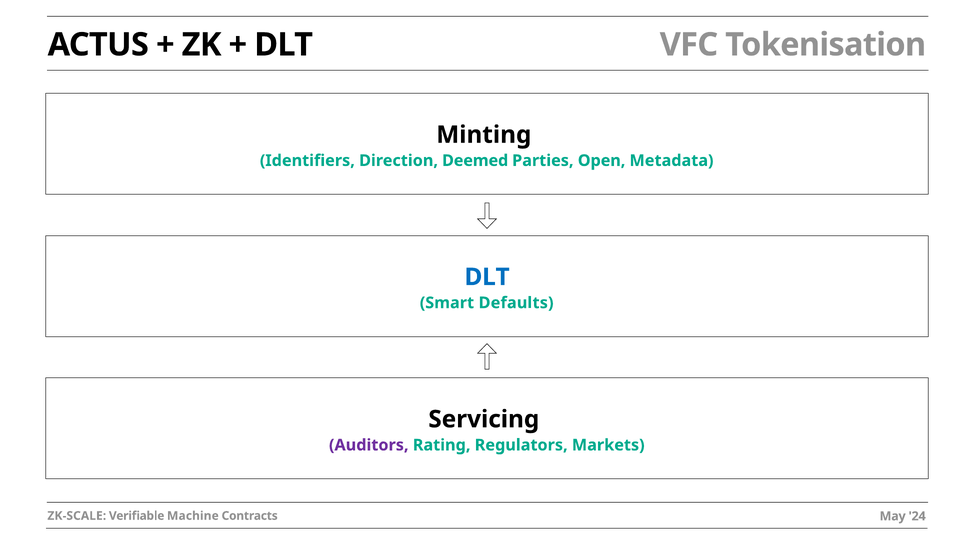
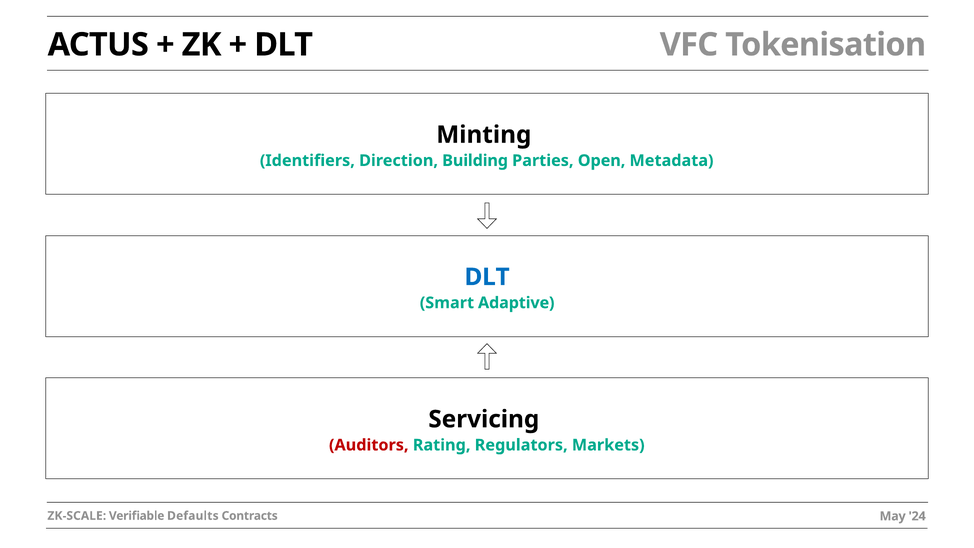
Deemed: Deemed -> Building (475, 161)
Defaults: Defaults -> Adaptive (516, 303)
Auditors colour: purple -> red (369, 445)
Machine: Machine -> Defaults (193, 516)
